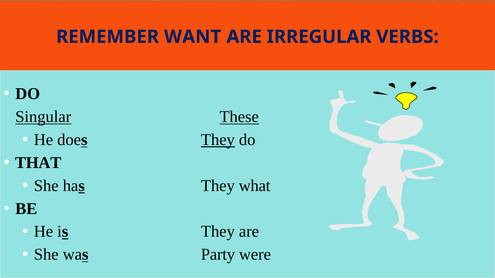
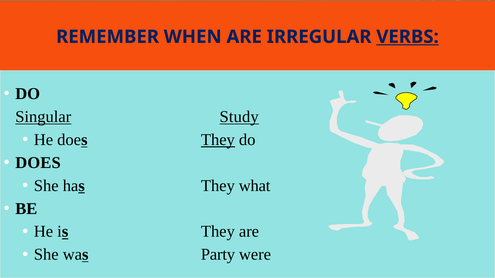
WANT: WANT -> WHEN (193, 37)
VERBS underline: none -> present (408, 37)
These: These -> Study (239, 117)
THAT: THAT -> DOES (38, 163)
